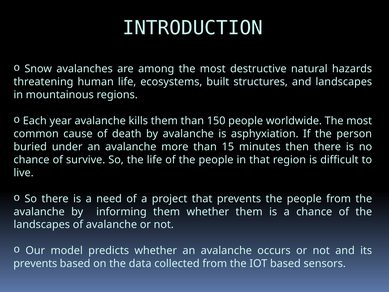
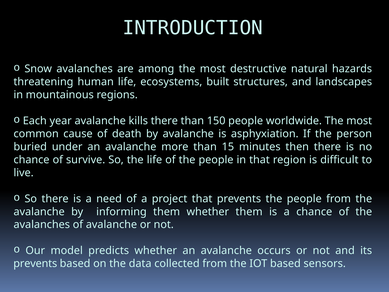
kills them: them -> there (164, 121)
landscapes: landscapes -> avalanches (42, 224)
